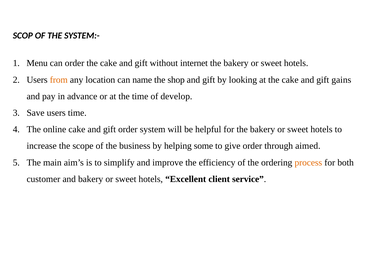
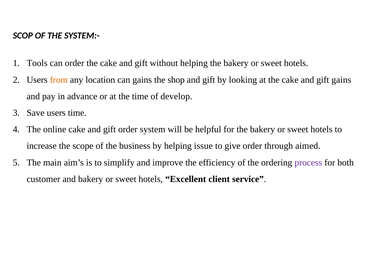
Menu: Menu -> Tools (37, 63)
without internet: internet -> helping (194, 63)
can name: name -> gains (142, 80)
some: some -> issue (203, 146)
process colour: orange -> purple (308, 163)
